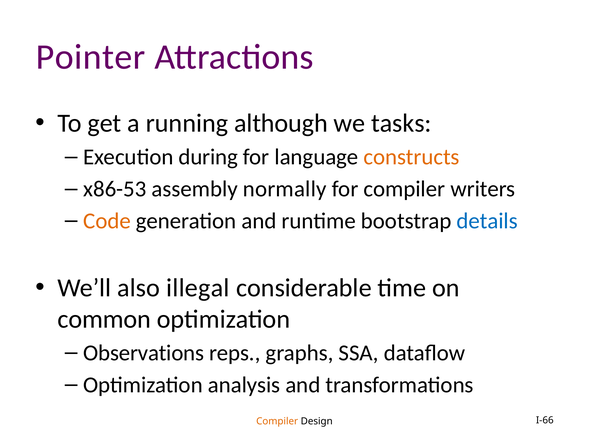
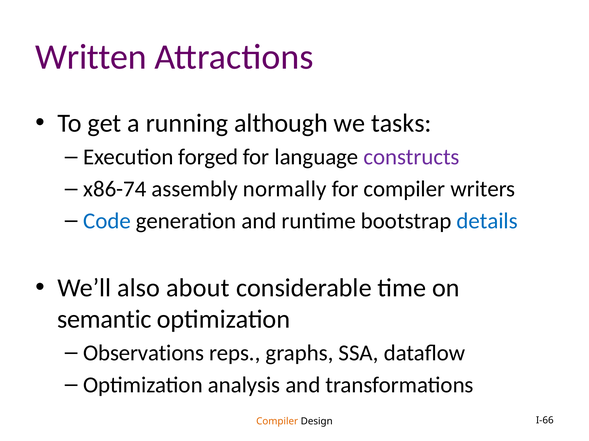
Pointer: Pointer -> Written (91, 57)
during: during -> forged (208, 157)
constructs colour: orange -> purple (412, 157)
x86-53: x86-53 -> x86-74 (115, 189)
Code colour: orange -> blue (107, 221)
illegal: illegal -> about (198, 288)
common: common -> semantic (104, 320)
